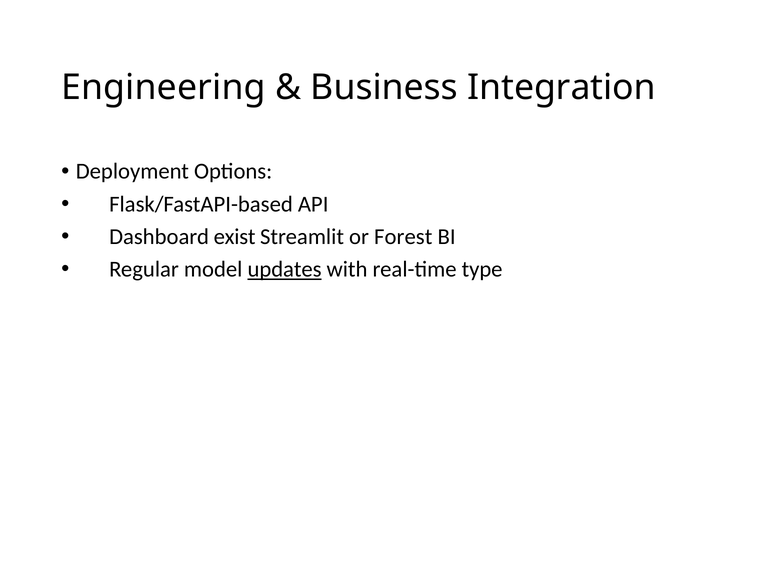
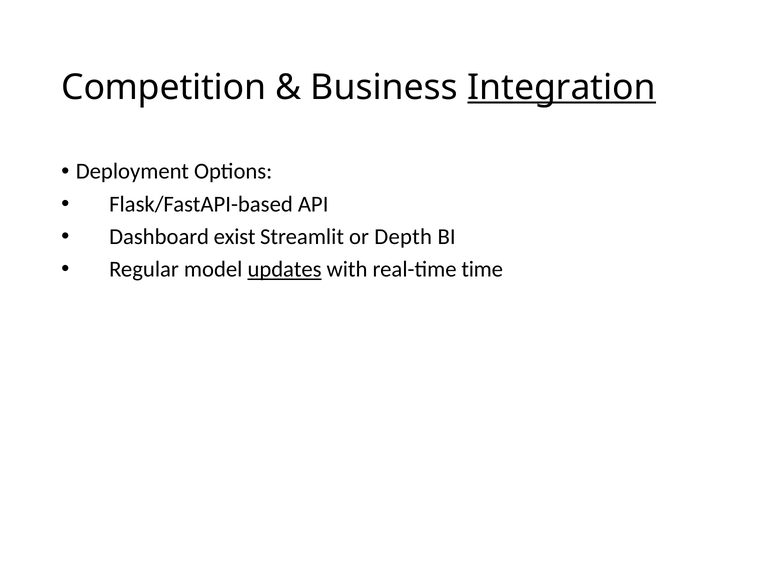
Engineering: Engineering -> Competition (164, 87)
Integration underline: none -> present (562, 87)
Forest: Forest -> Depth (403, 237)
type: type -> time (482, 269)
